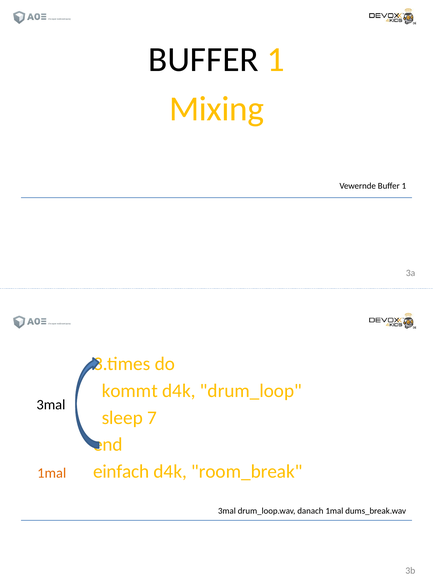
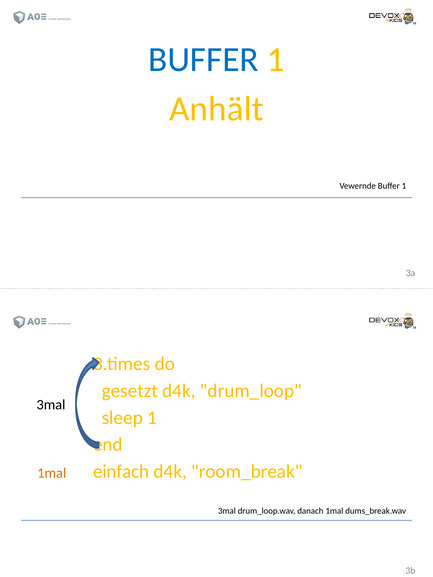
BUFFER colour: black -> blue (203, 60)
Mixing: Mixing -> Anhält (216, 109)
kommt: kommt -> gesetzt (130, 391)
sleep 7: 7 -> 1 (152, 418)
